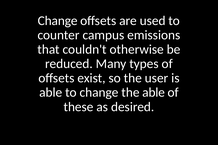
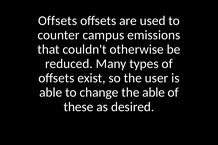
Change: Change -> Offsets (58, 21)
